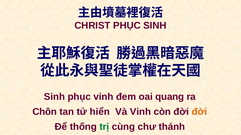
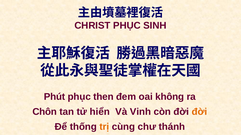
Sinh: Sinh -> Phút (55, 97)
phục vinh: vinh -> then (103, 97)
quang: quang -> không (170, 97)
trị colour: green -> orange (104, 127)
